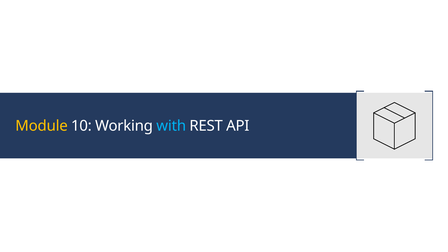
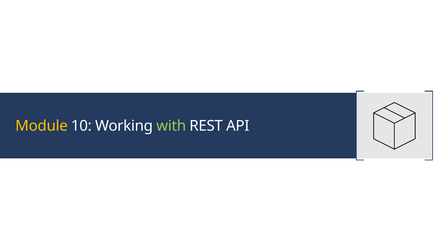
with colour: light blue -> light green (171, 126)
